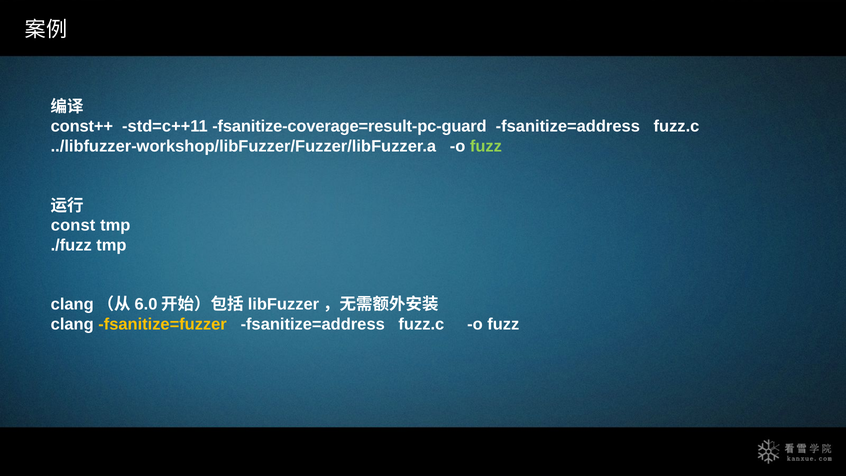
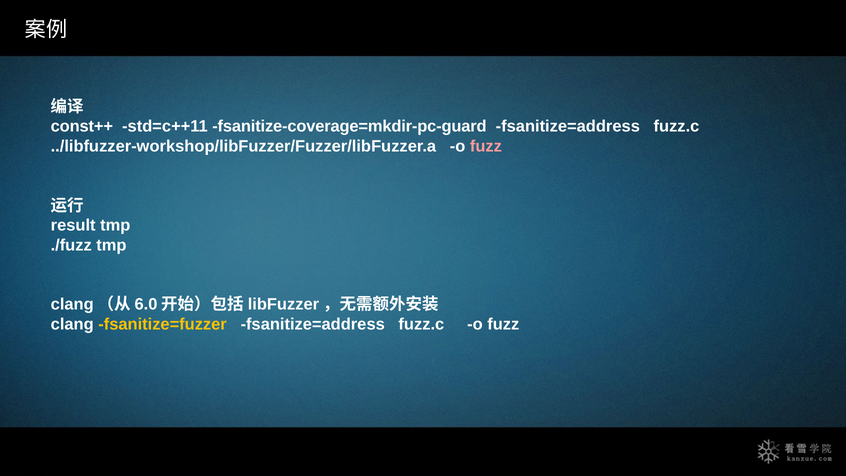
fsanitize-coverage=result-pc-guard: fsanitize-coverage=result-pc-guard -> fsanitize-coverage=mkdir-pc-guard (349, 126)
fuzz colour: light green -> pink (486, 146)
const: const -> result (73, 225)
